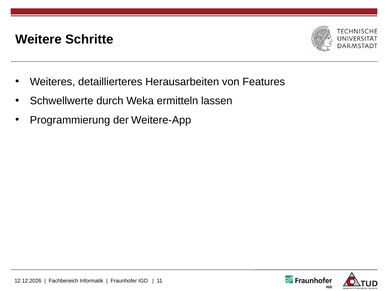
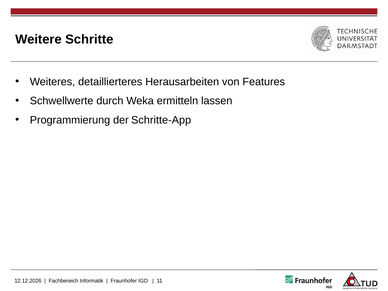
Weitere-App: Weitere-App -> Schritte-App (161, 120)
